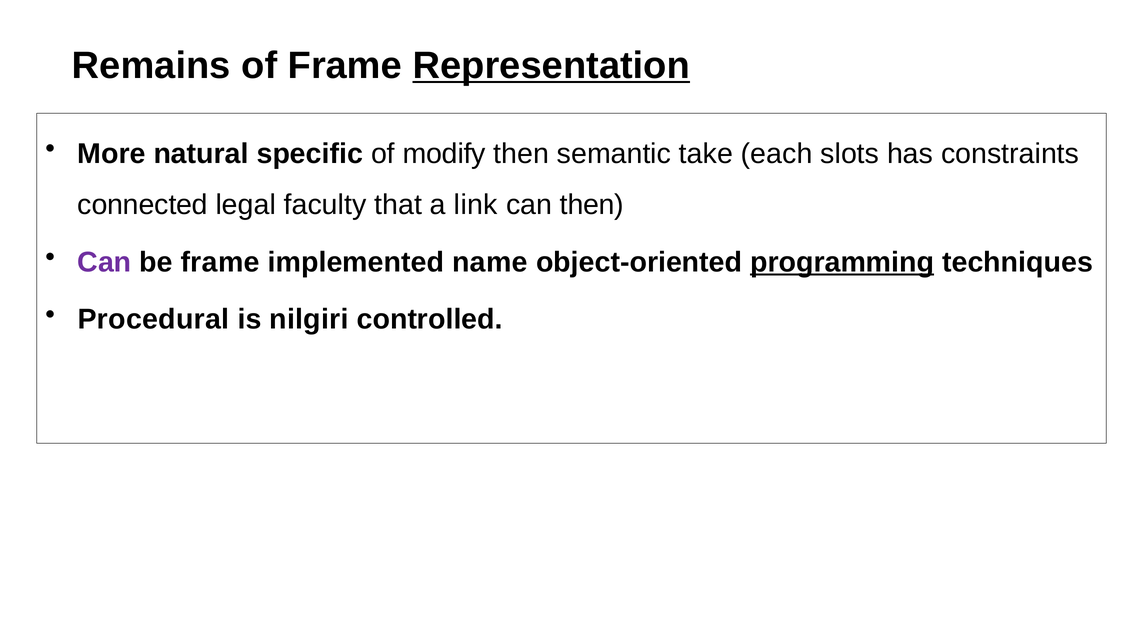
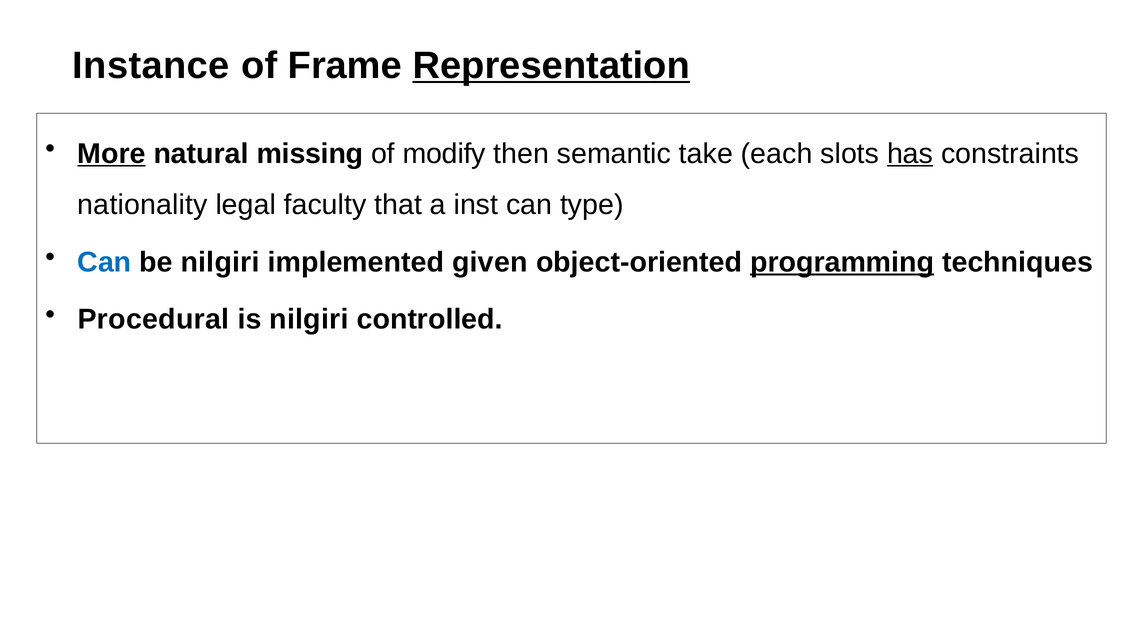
Remains: Remains -> Instance (151, 66)
More underline: none -> present (112, 154)
specific: specific -> missing (310, 154)
has underline: none -> present (910, 154)
connected: connected -> nationality (142, 205)
link: link -> inst (476, 205)
can then: then -> type (592, 205)
Can colour: purple -> blue (104, 262)
be frame: frame -> nilgiri (220, 262)
name: name -> given (490, 262)
